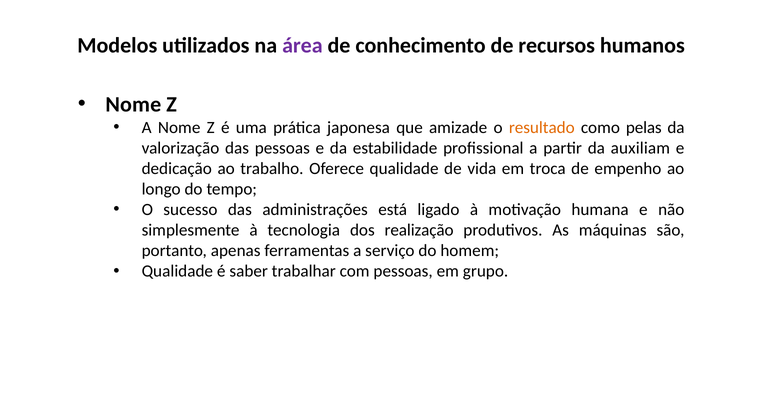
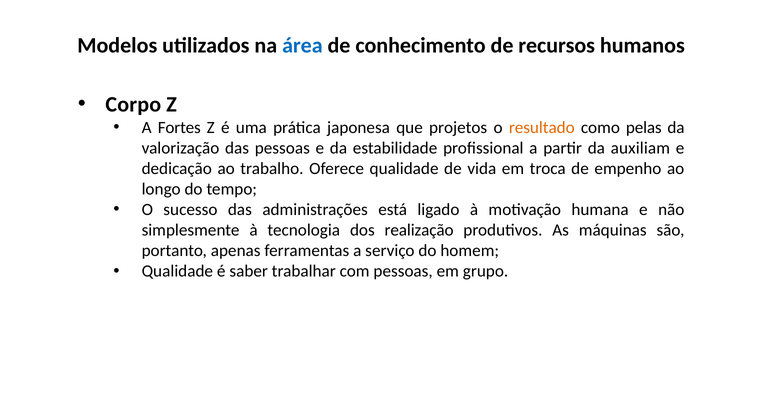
área colour: purple -> blue (302, 45)
Nome: Nome -> Corpo (133, 105)
A Nome: Nome -> Fortes (179, 128)
amizade: amizade -> projetos (458, 128)
